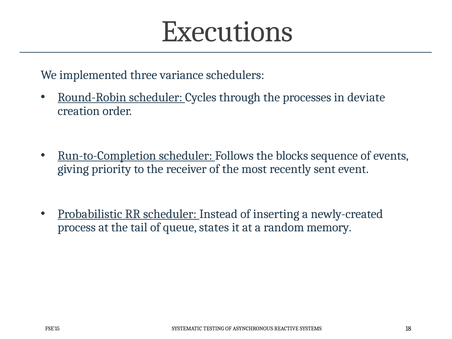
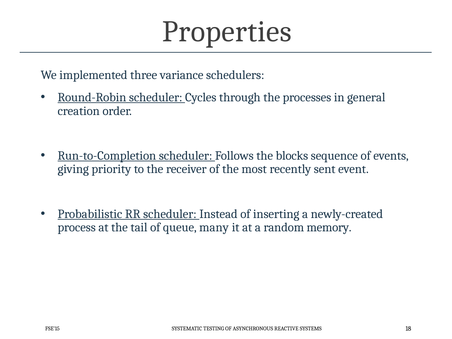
Executions: Executions -> Properties (227, 32)
deviate: deviate -> general (366, 97)
states: states -> many (214, 227)
